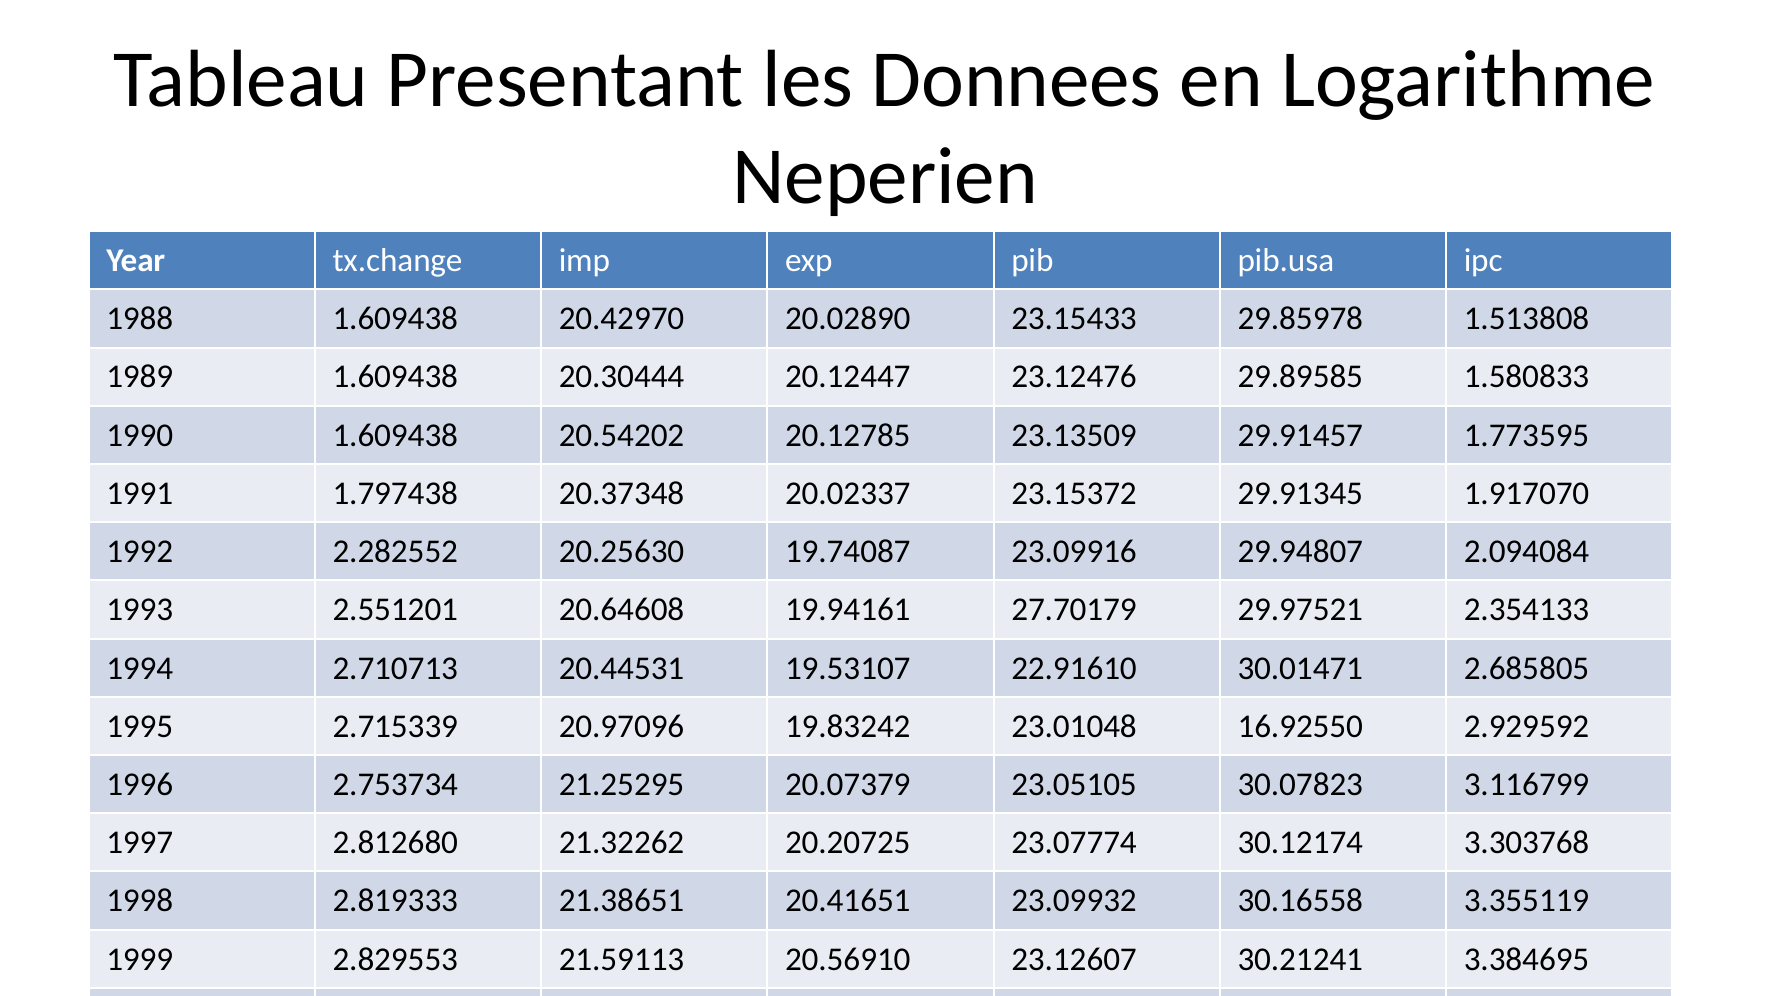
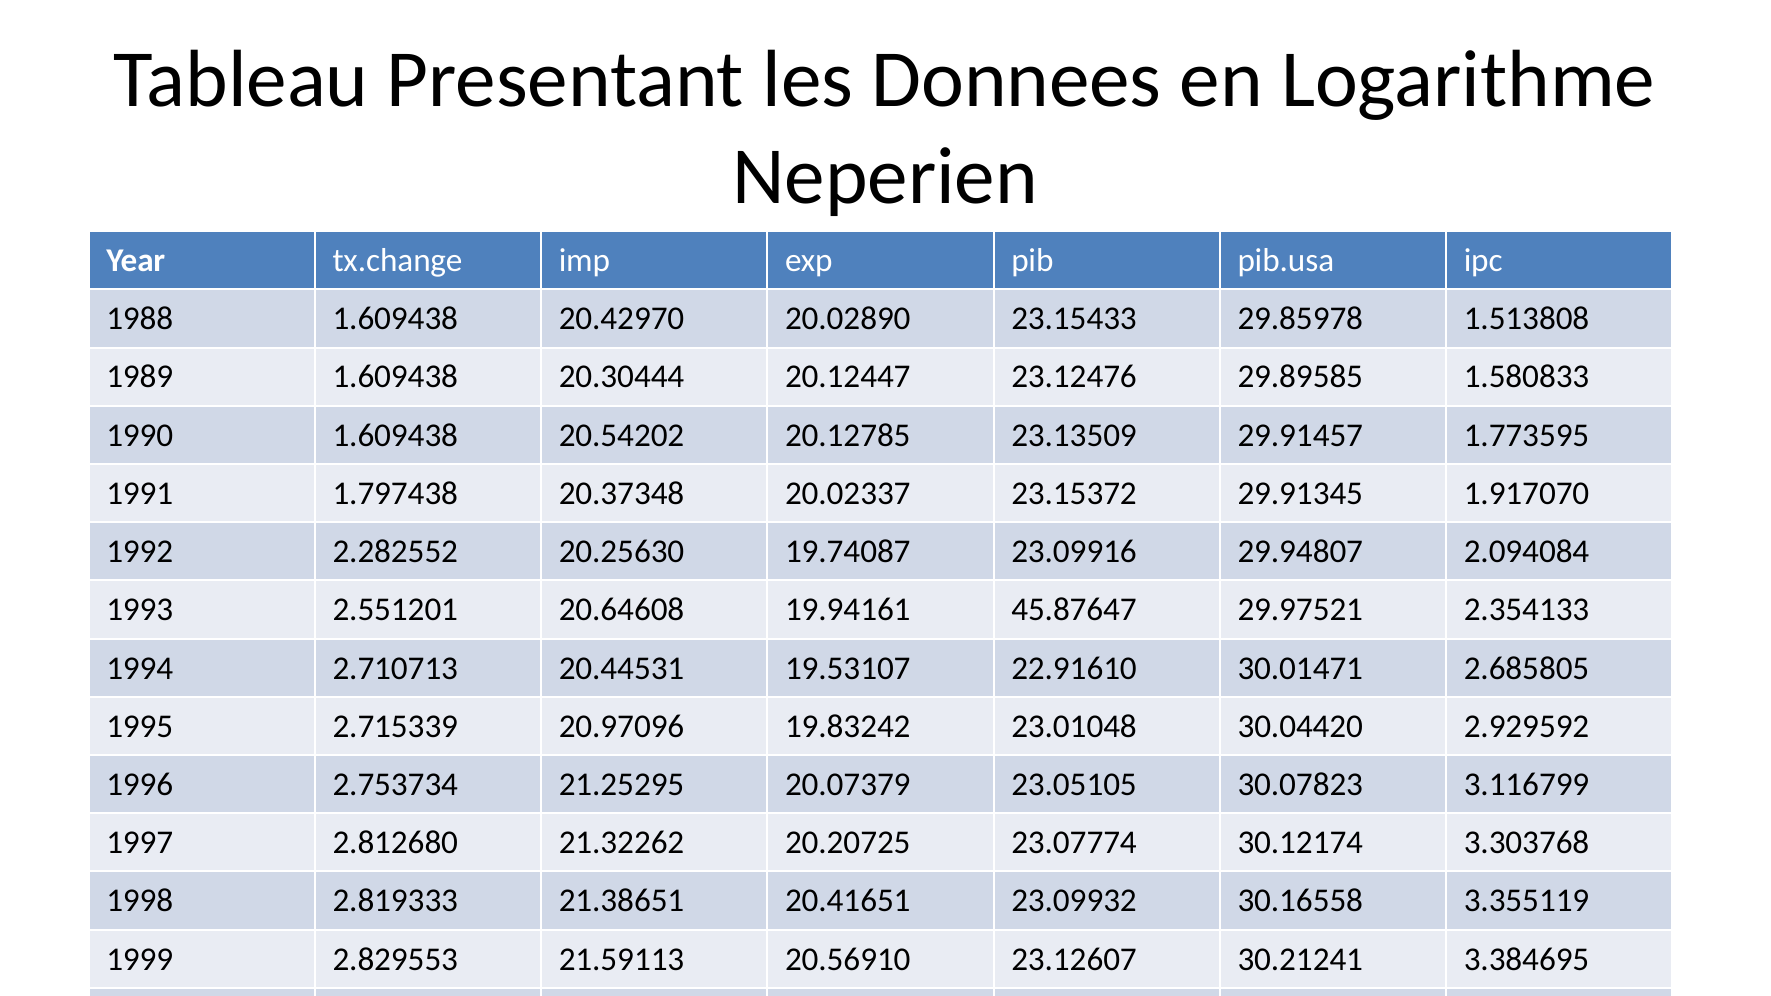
27.70179: 27.70179 -> 45.87647 (1074, 610)
16.92550: 16.92550 -> 30.04420 (1300, 726)
